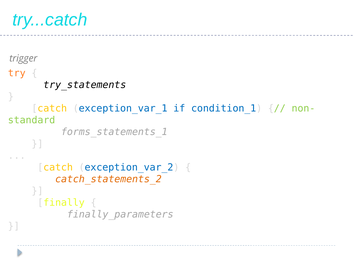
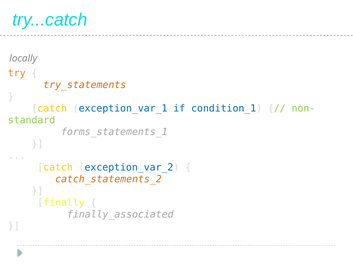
trigger: trigger -> locally (23, 58)
try_statements colour: black -> orange (85, 85)
finally_parameters: finally_parameters -> finally_associated (120, 214)
